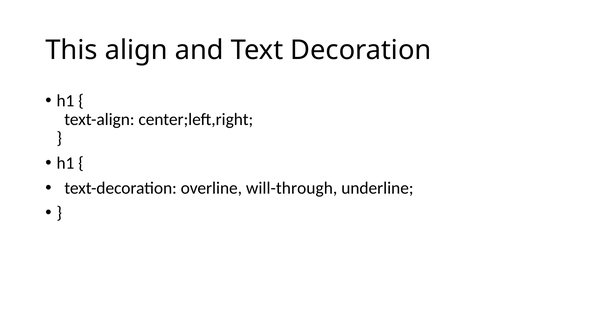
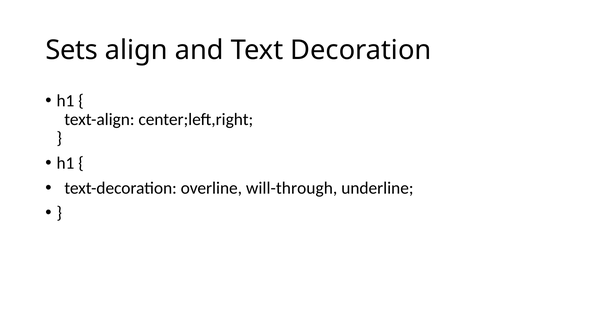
This: This -> Sets (72, 50)
